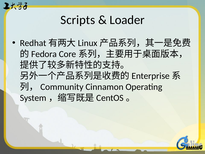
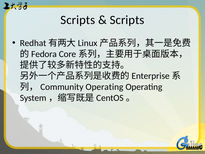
Loader: Loader -> Scripts (127, 20)
Cinnamon: Cinnamon -> Operating (104, 87)
